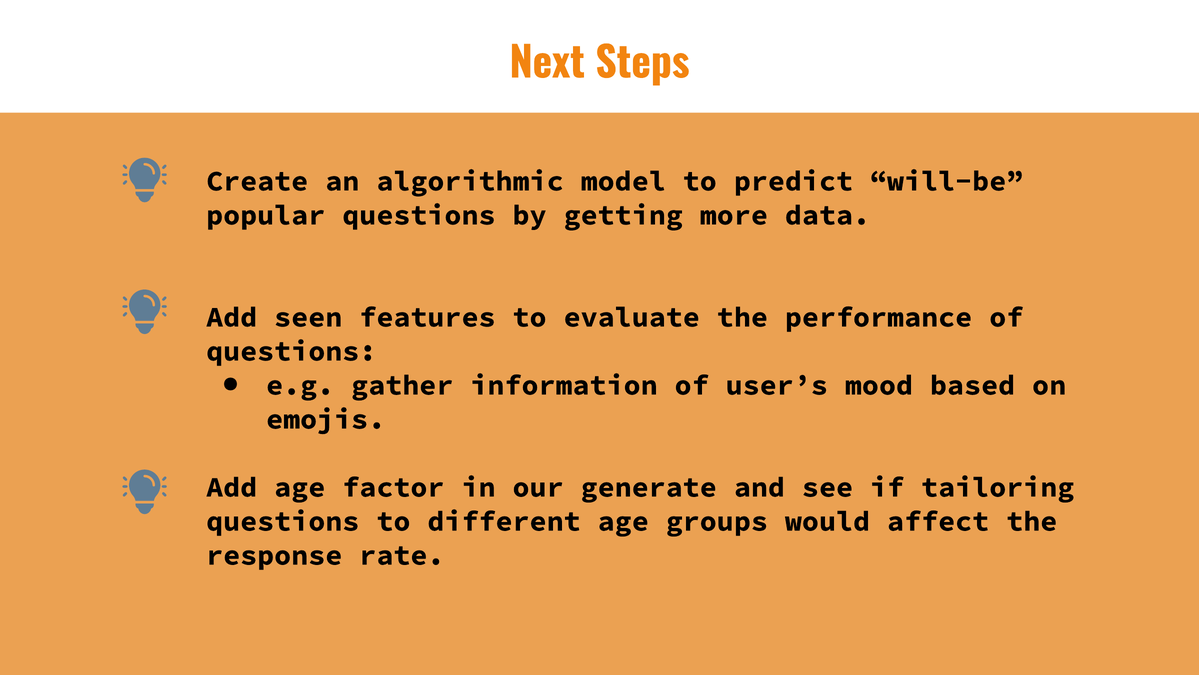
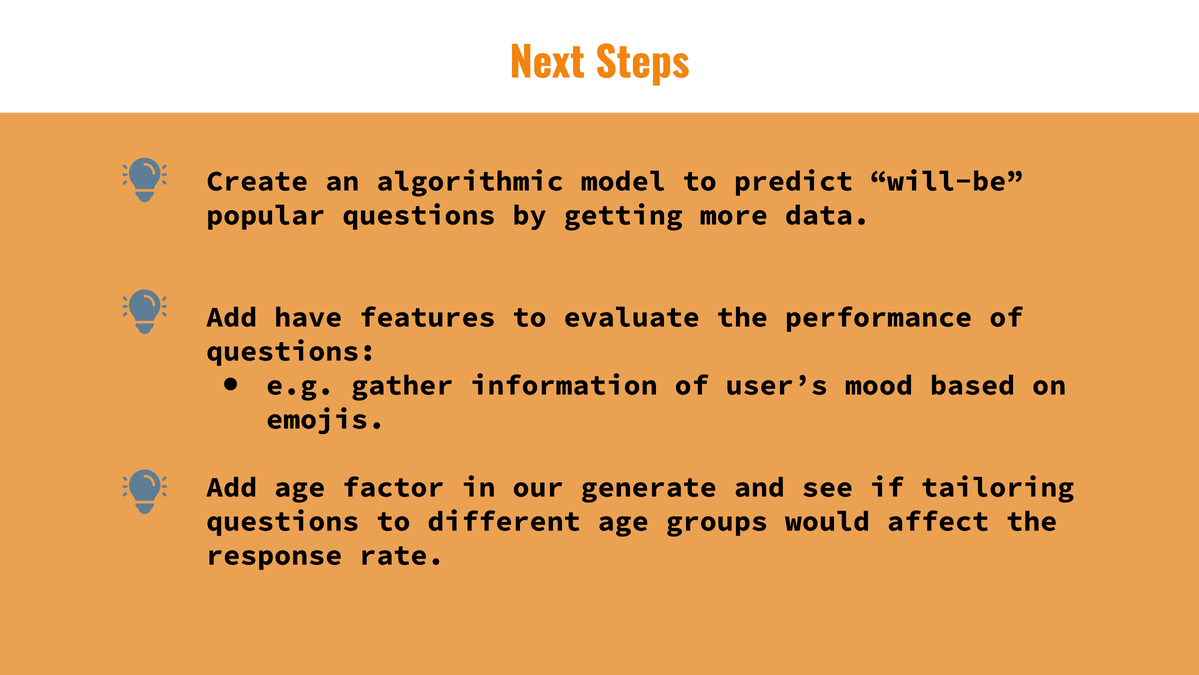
seen: seen -> have (308, 317)
